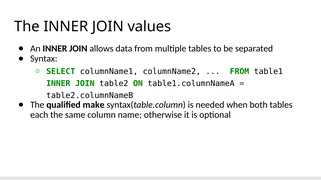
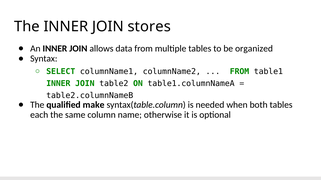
values: values -> stores (149, 27)
separated: separated -> organized (254, 49)
